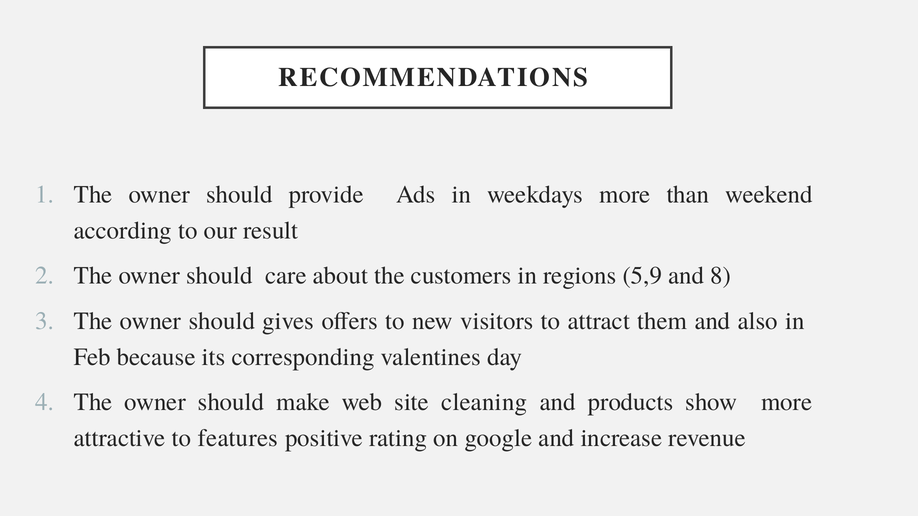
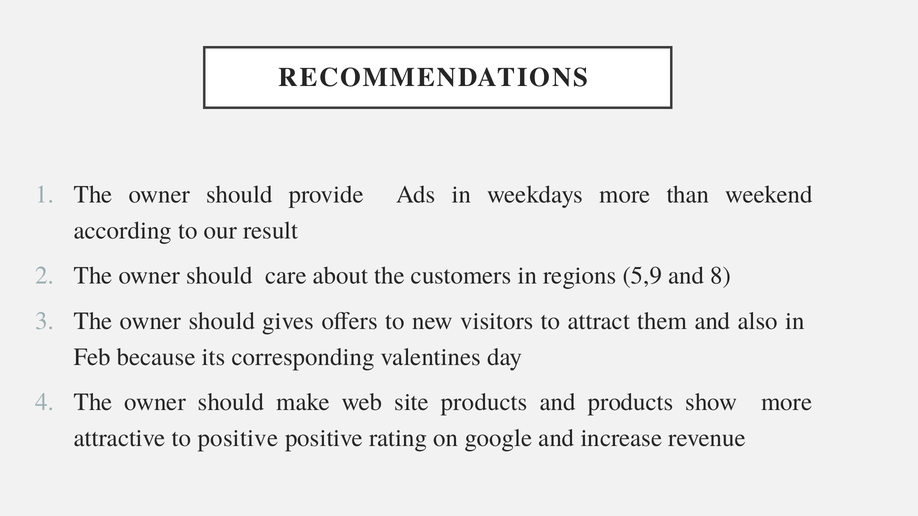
site cleaning: cleaning -> products (484, 402)
to features: features -> positive (238, 438)
